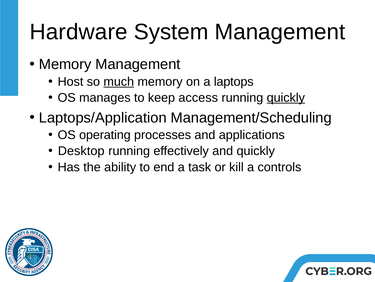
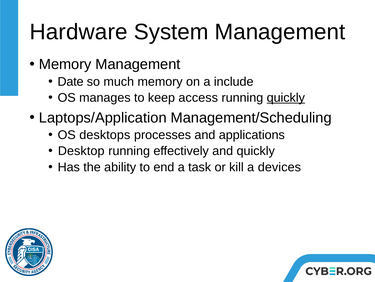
Host: Host -> Date (71, 81)
much underline: present -> none (119, 81)
laptops: laptops -> include (234, 81)
operating: operating -> desktops (105, 135)
controls: controls -> devices (279, 167)
